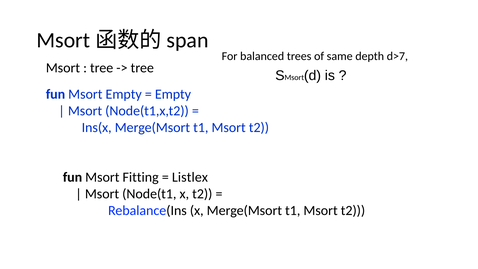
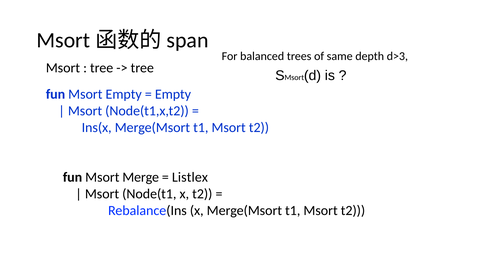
d>7: d>7 -> d>3 (397, 56)
Fitting: Fitting -> Merge (141, 177)
